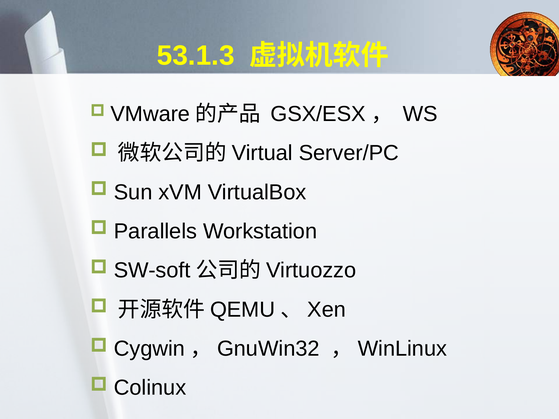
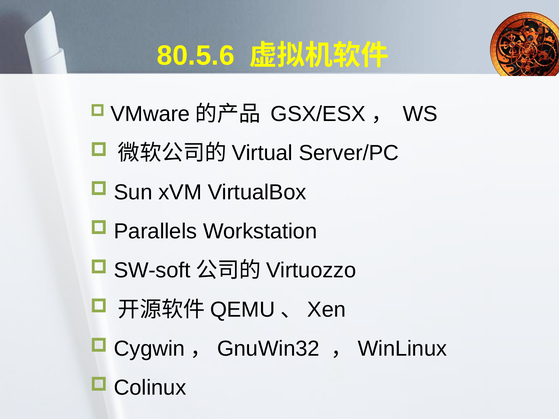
53.1.3: 53.1.3 -> 80.5.6 (196, 56)
